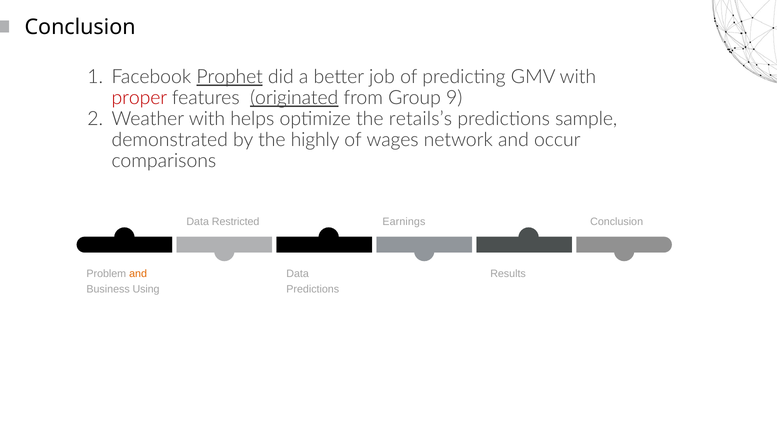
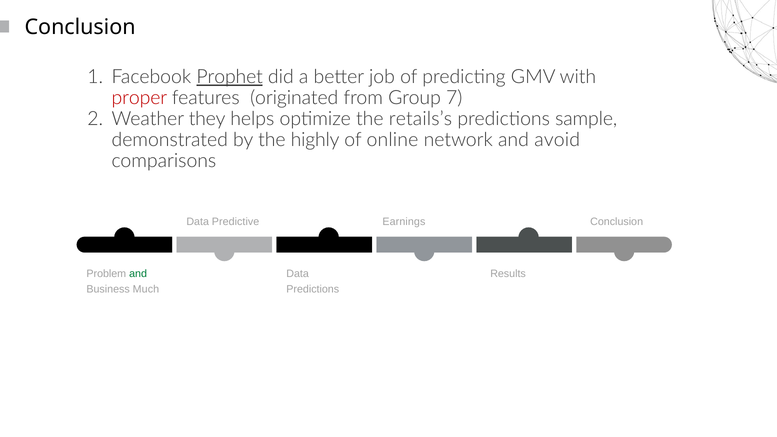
originated underline: present -> none (294, 98)
9: 9 -> 7 (454, 98)
Weather with: with -> they (207, 119)
wages: wages -> online (392, 140)
occur: occur -> avoid (557, 140)
Restricted: Restricted -> Predictive (236, 222)
and colour: orange -> green (138, 274)
Using: Using -> Much (146, 289)
